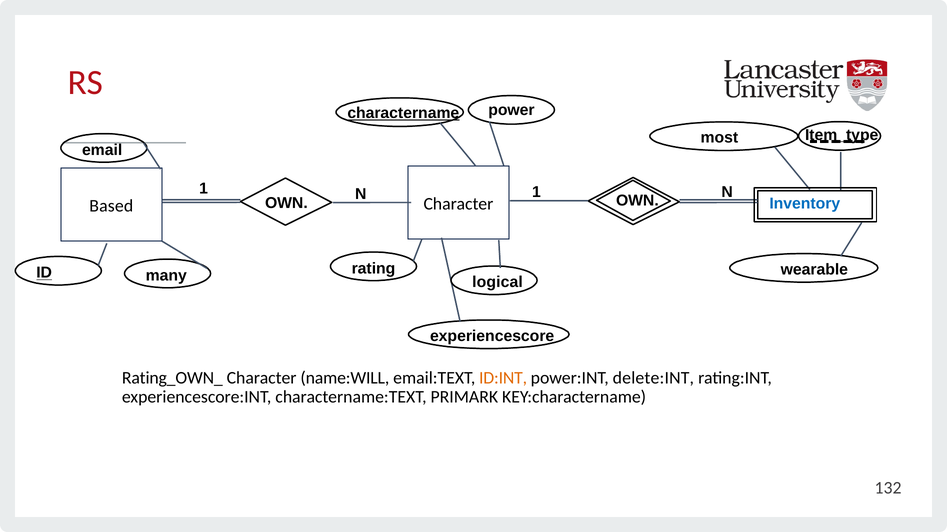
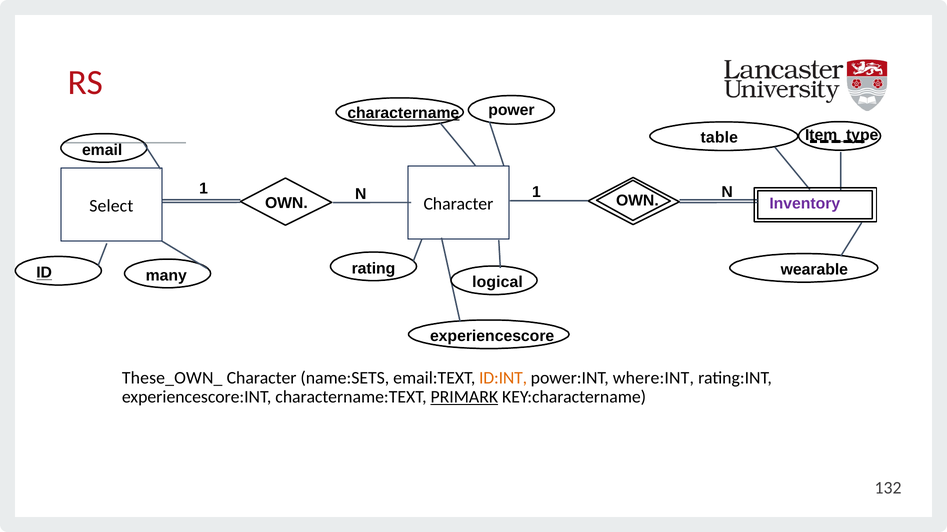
most: most -> table (719, 138)
Based: Based -> Select (111, 206)
Inventory colour: blue -> purple (805, 204)
Rating_OWN_: Rating_OWN_ -> These_OWN_ (172, 378)
name:WILL: name:WILL -> name:SETS (345, 378)
delete:INT: delete:INT -> where:INT (653, 378)
PRIMARK underline: none -> present (464, 397)
